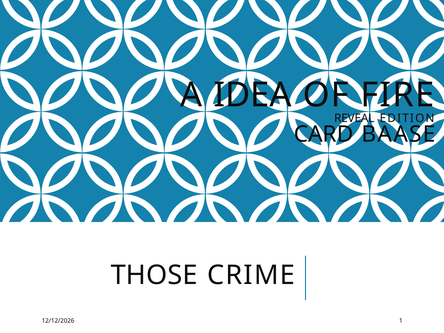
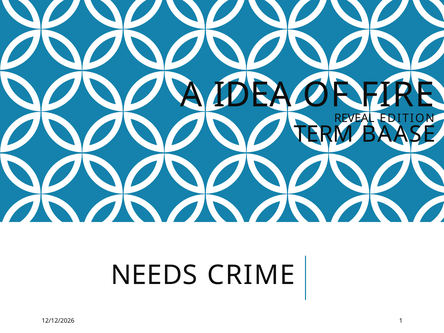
CARD: CARD -> TERM (324, 134)
THOSE: THOSE -> NEEDS (154, 275)
